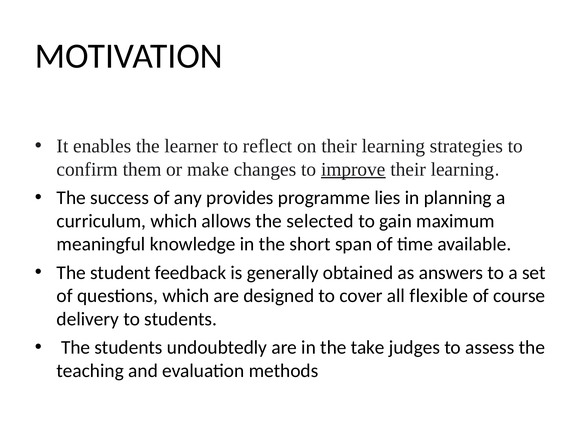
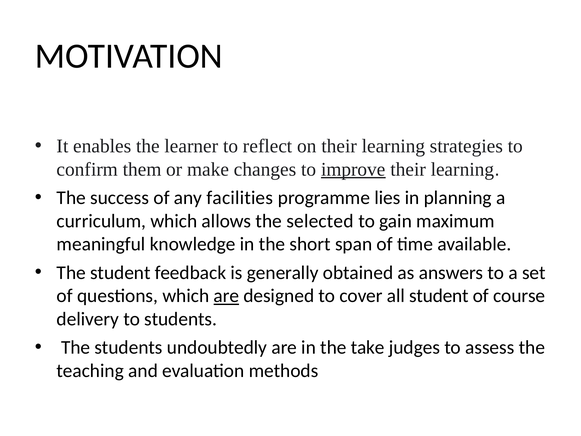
provides: provides -> facilities (240, 198)
are underline: none -> present (226, 296)
all flexible: flexible -> student (439, 296)
